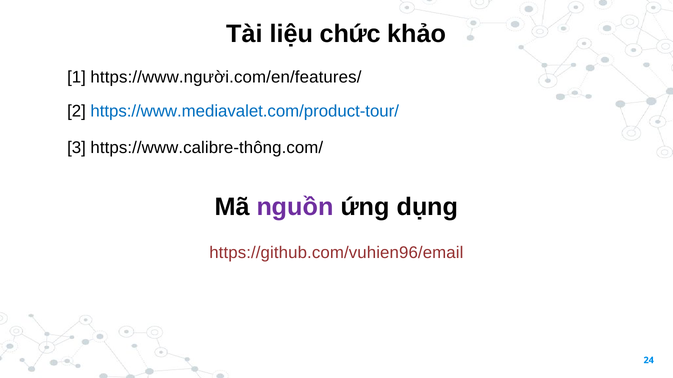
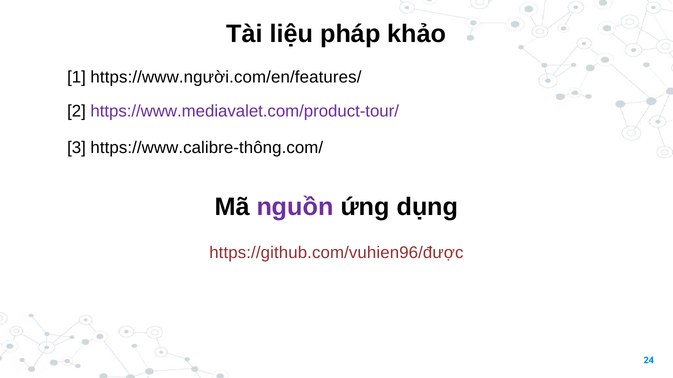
chức: chức -> pháp (350, 34)
https://www.mediavalet.com/product-tour/ colour: blue -> purple (245, 111)
https://github.com/vuhien96/email: https://github.com/vuhien96/email -> https://github.com/vuhien96/được (336, 253)
